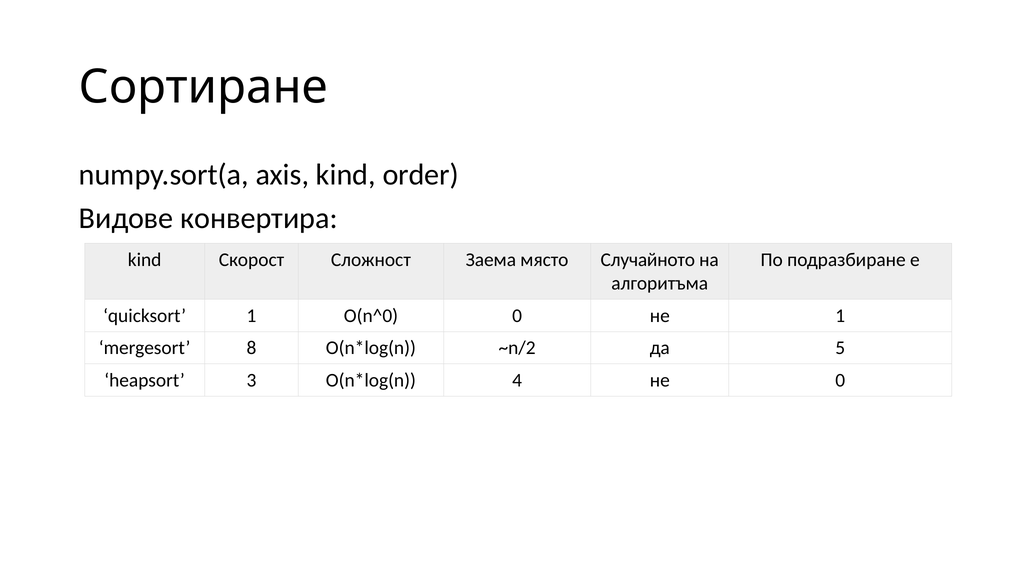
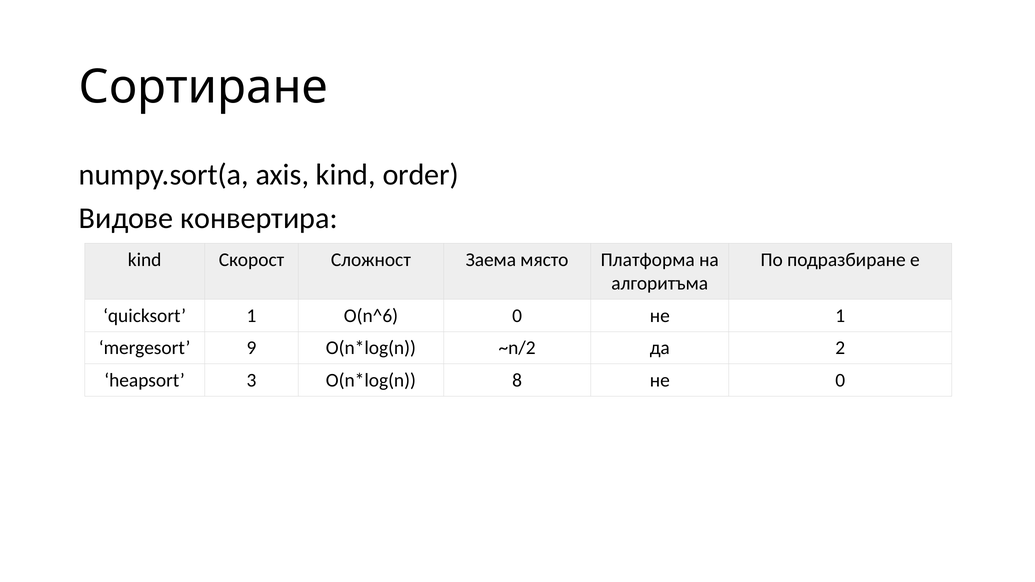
Случайното: Случайното -> Платформа (648, 260)
O(n^0: O(n^0 -> O(n^6 (371, 316)
8: 8 -> 9 (252, 348)
5: 5 -> 2 (840, 348)
4: 4 -> 8 (517, 380)
